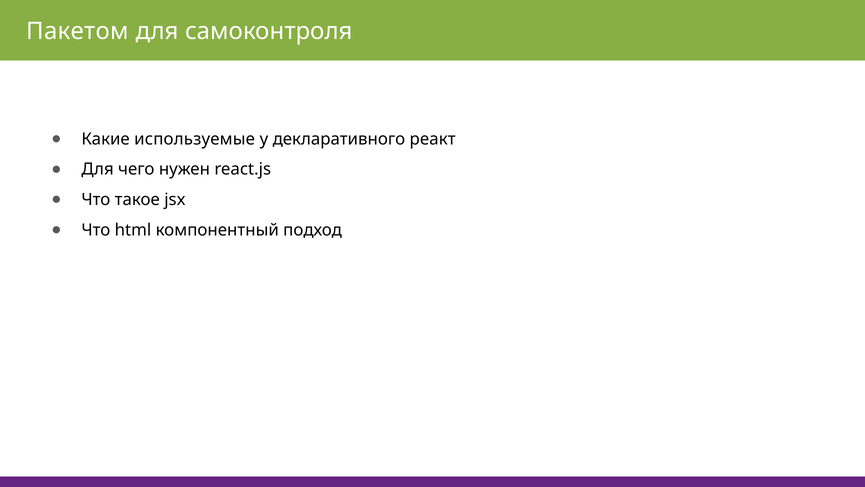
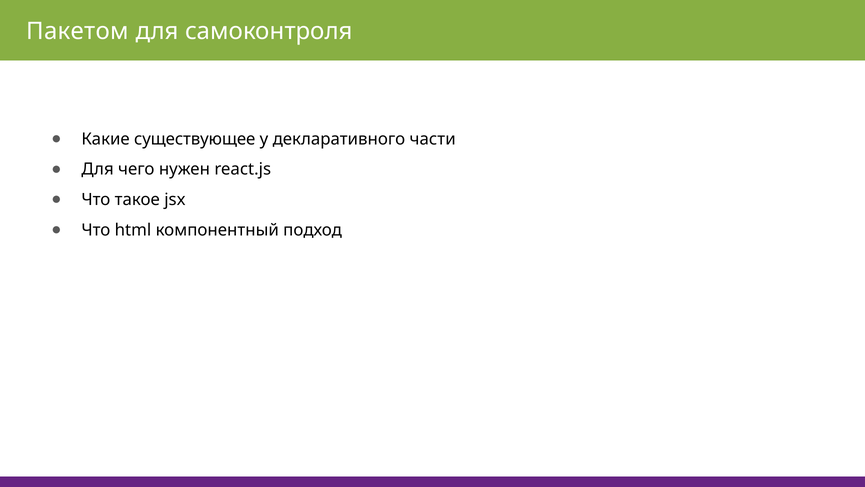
используемые: используемые -> существующее (195, 139)
реакт: реакт -> части (433, 139)
